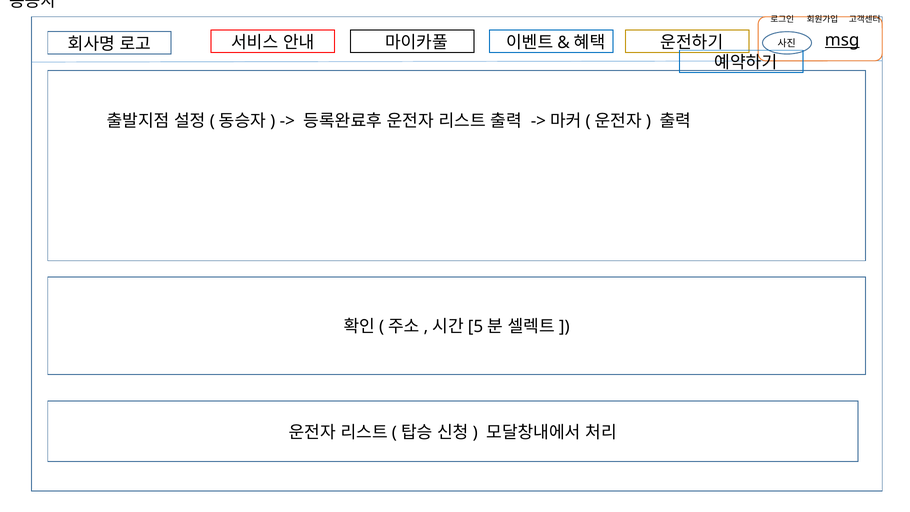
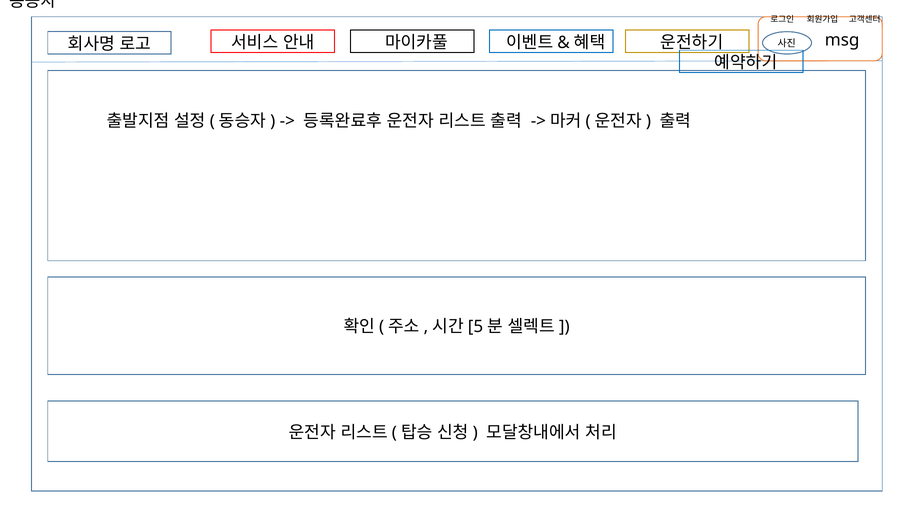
msg underline: present -> none (842, 40)
